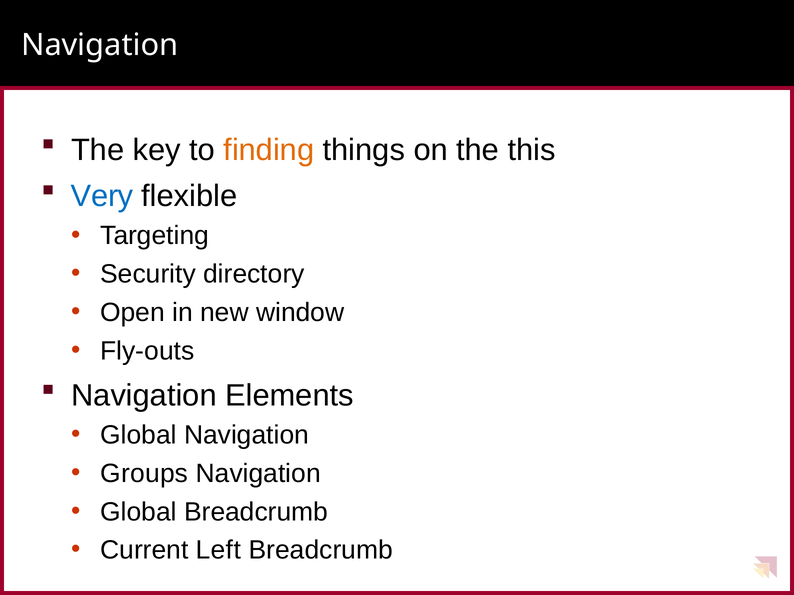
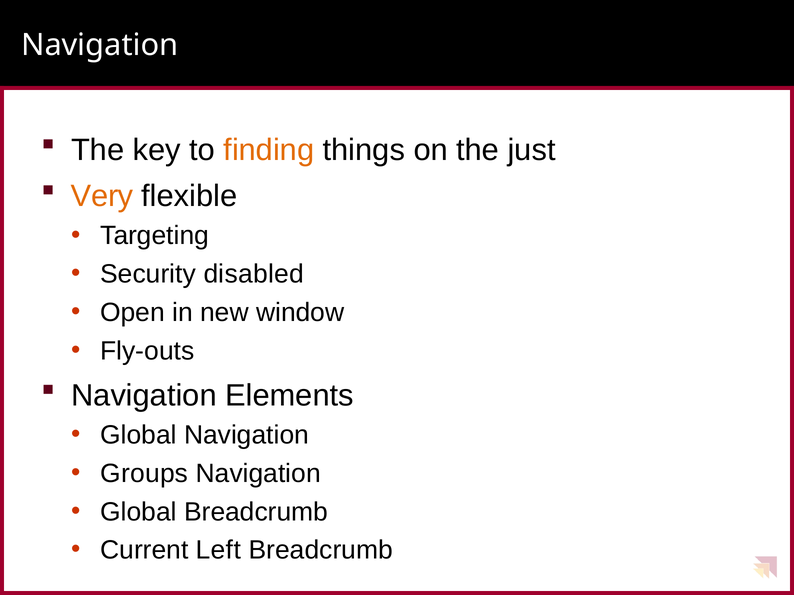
this: this -> just (532, 150)
Very colour: blue -> orange (102, 196)
directory: directory -> disabled (254, 274)
